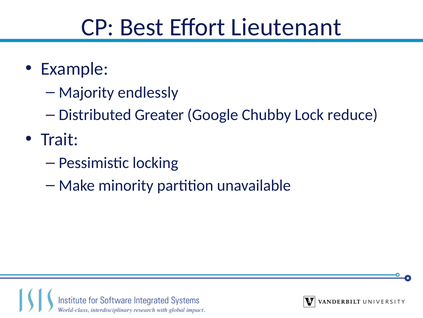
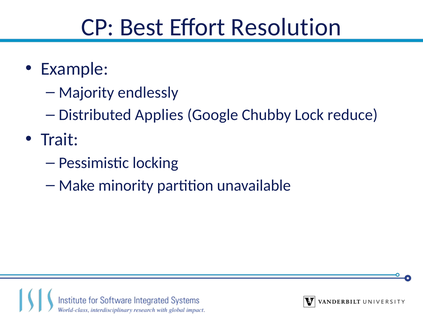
Lieutenant: Lieutenant -> Resolution (286, 27)
Greater: Greater -> Applies (159, 115)
